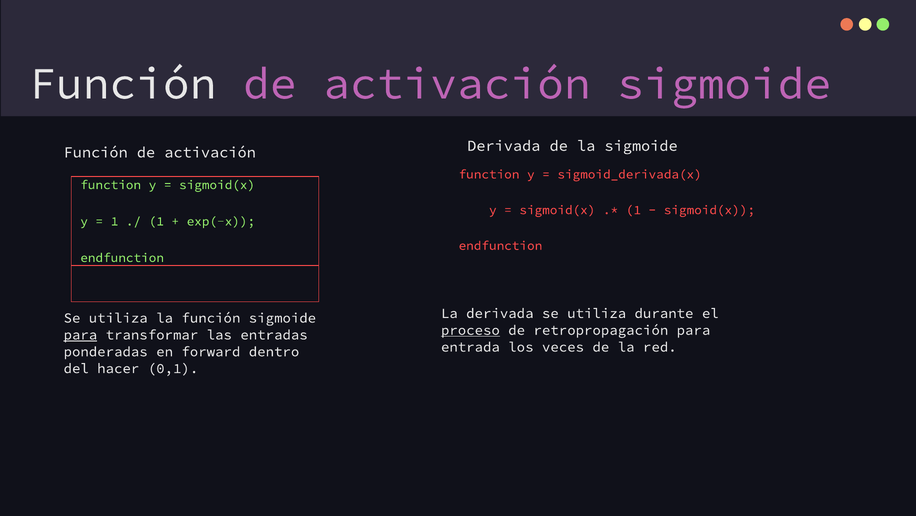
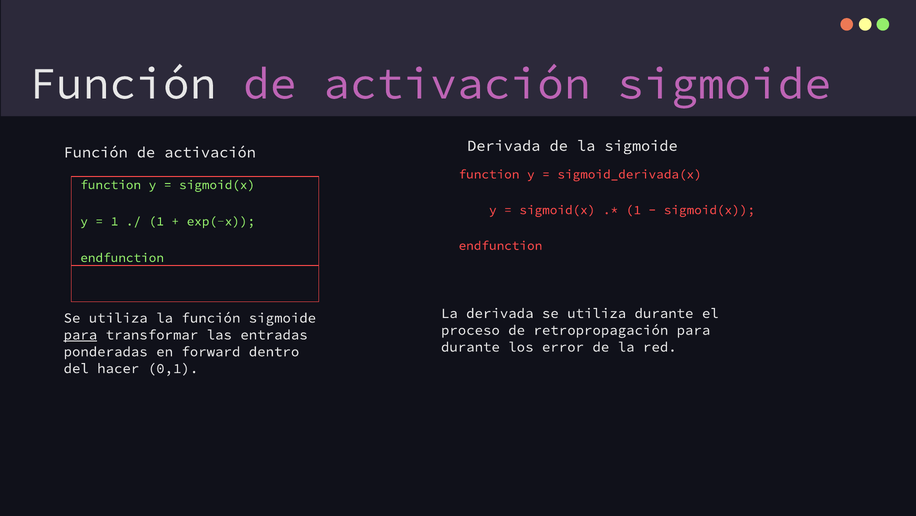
proceso underline: present -> none (470, 330)
entrada: entrada -> durante (470, 346)
veces: veces -> error (563, 346)
